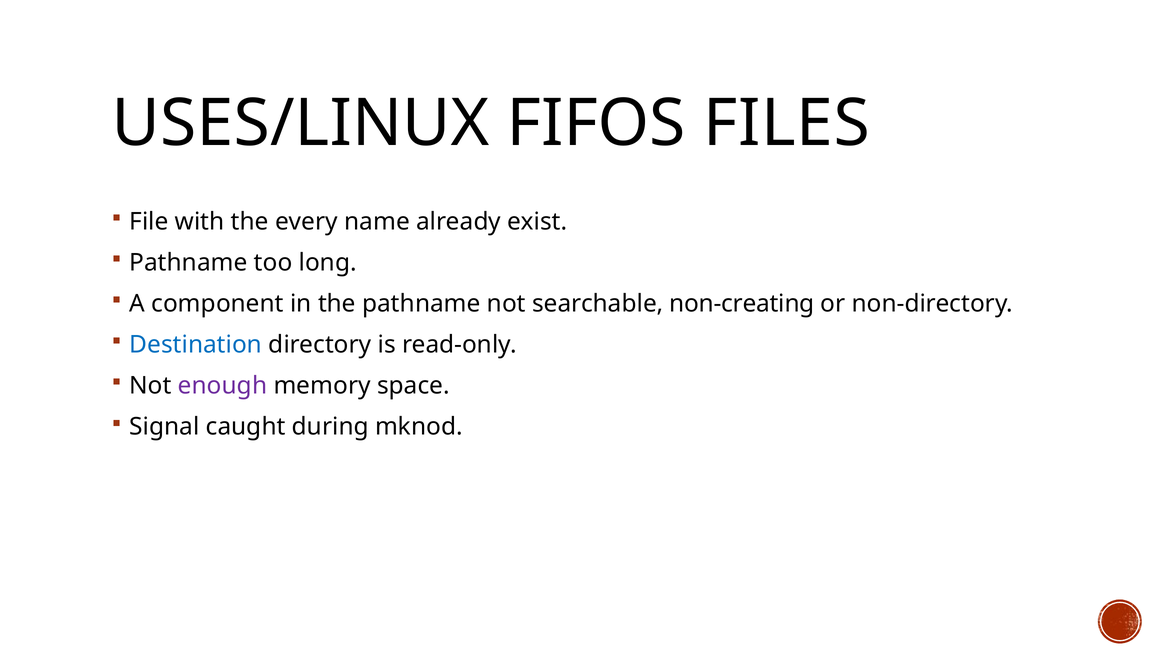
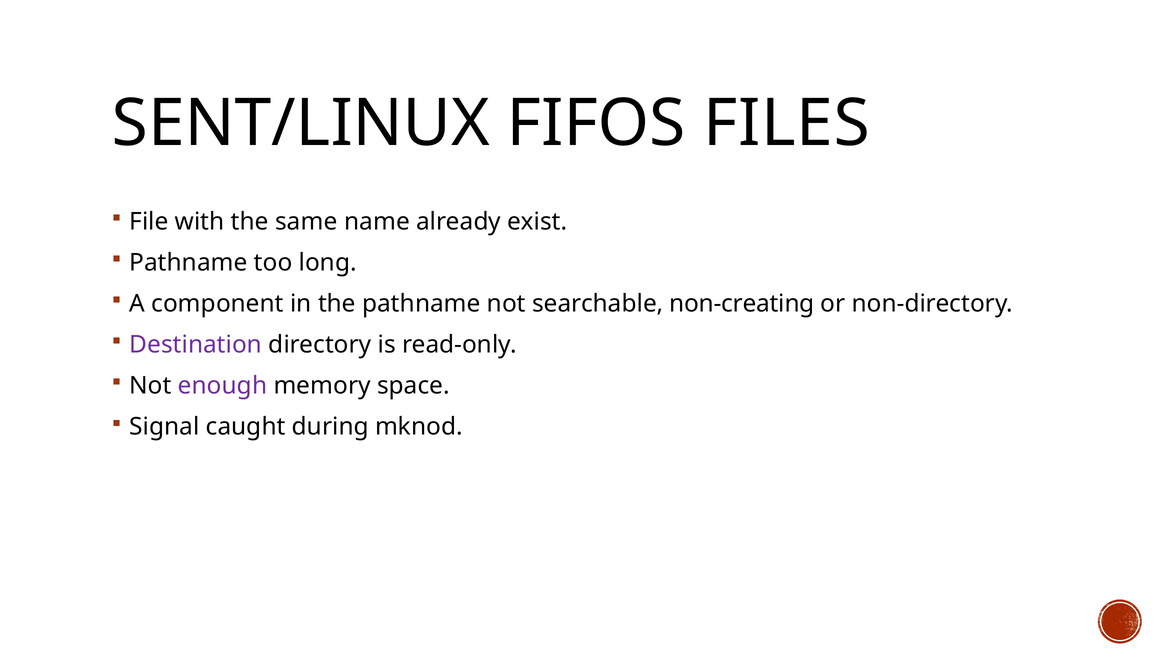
USES/LINUX: USES/LINUX -> SENT/LINUX (301, 124)
every: every -> same (306, 222)
Destination colour: blue -> purple (196, 345)
